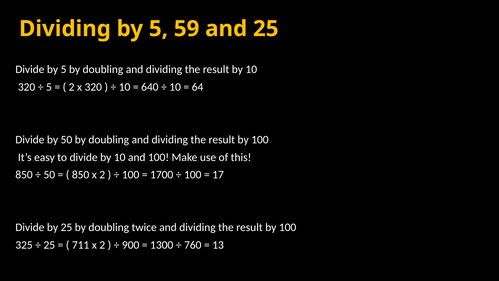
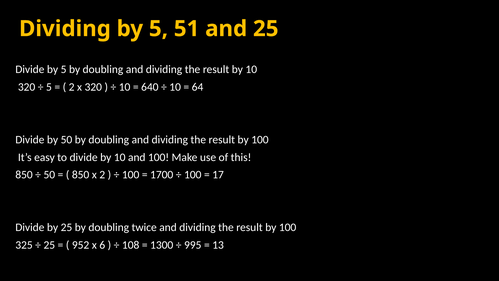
59: 59 -> 51 (187, 29)
711: 711 -> 952 (81, 245)
2: 2 -> 6 (102, 245)
900: 900 -> 108 (131, 245)
760: 760 -> 995 (193, 245)
